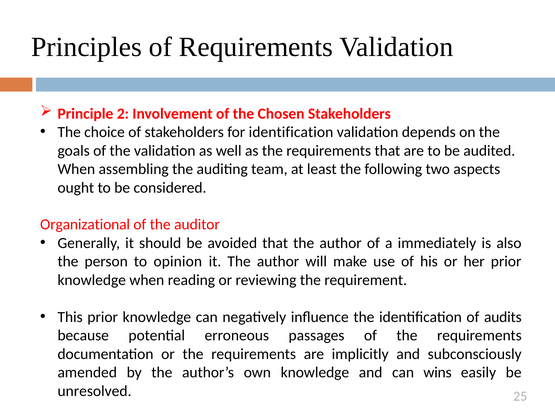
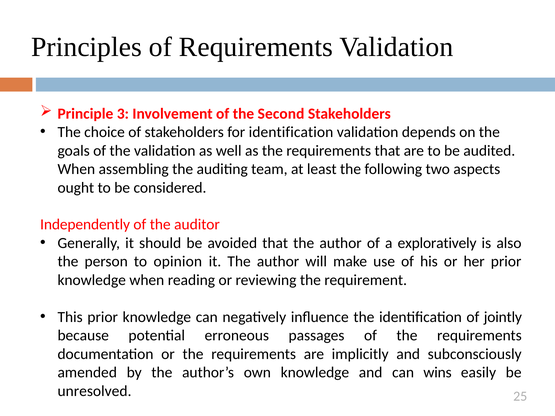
2: 2 -> 3 (123, 114)
Chosen: Chosen -> Second (281, 114)
Organizational: Organizational -> Independently (85, 225)
immediately: immediately -> exploratively (437, 243)
audits: audits -> jointly (503, 317)
